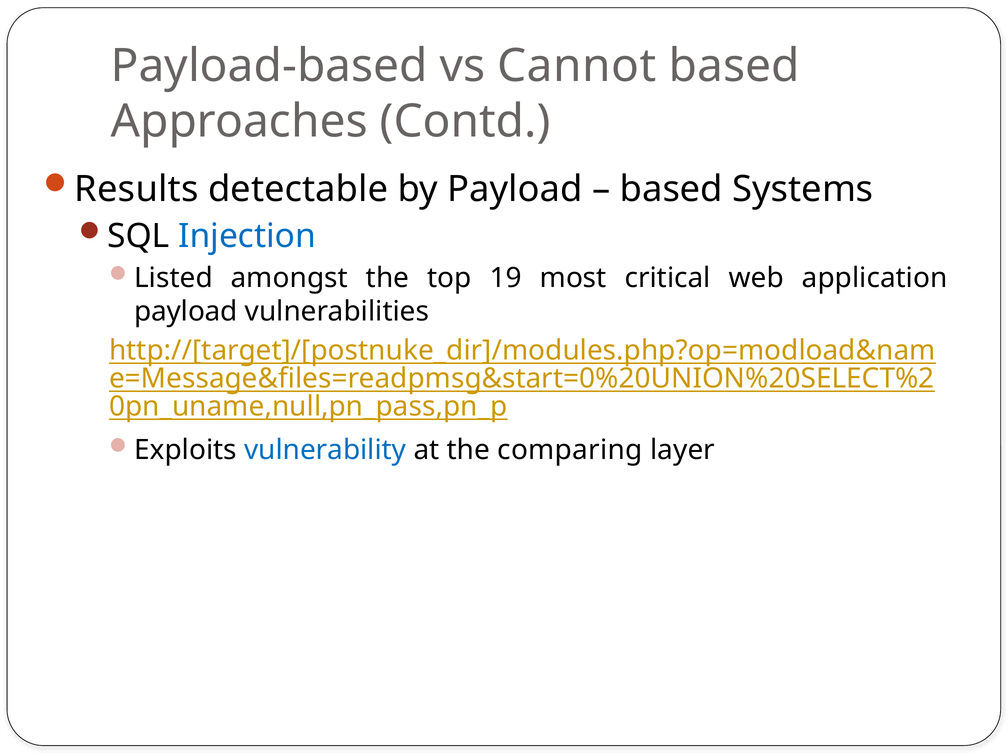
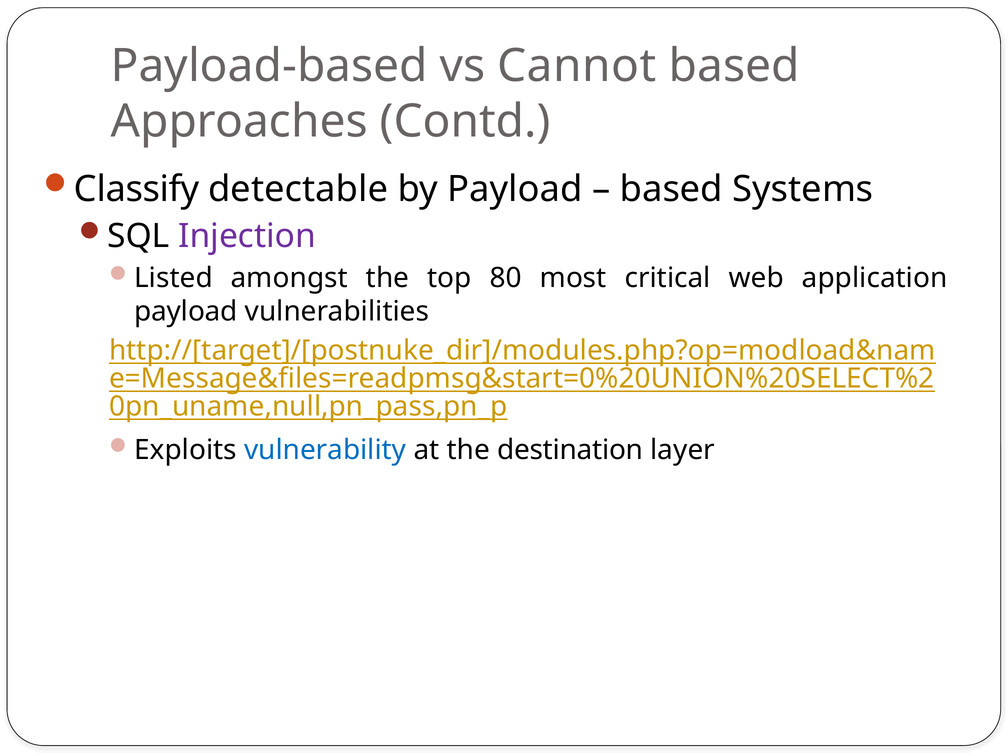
Results: Results -> Classify (137, 189)
Injection colour: blue -> purple (247, 236)
19: 19 -> 80 (506, 278)
comparing: comparing -> destination (570, 450)
